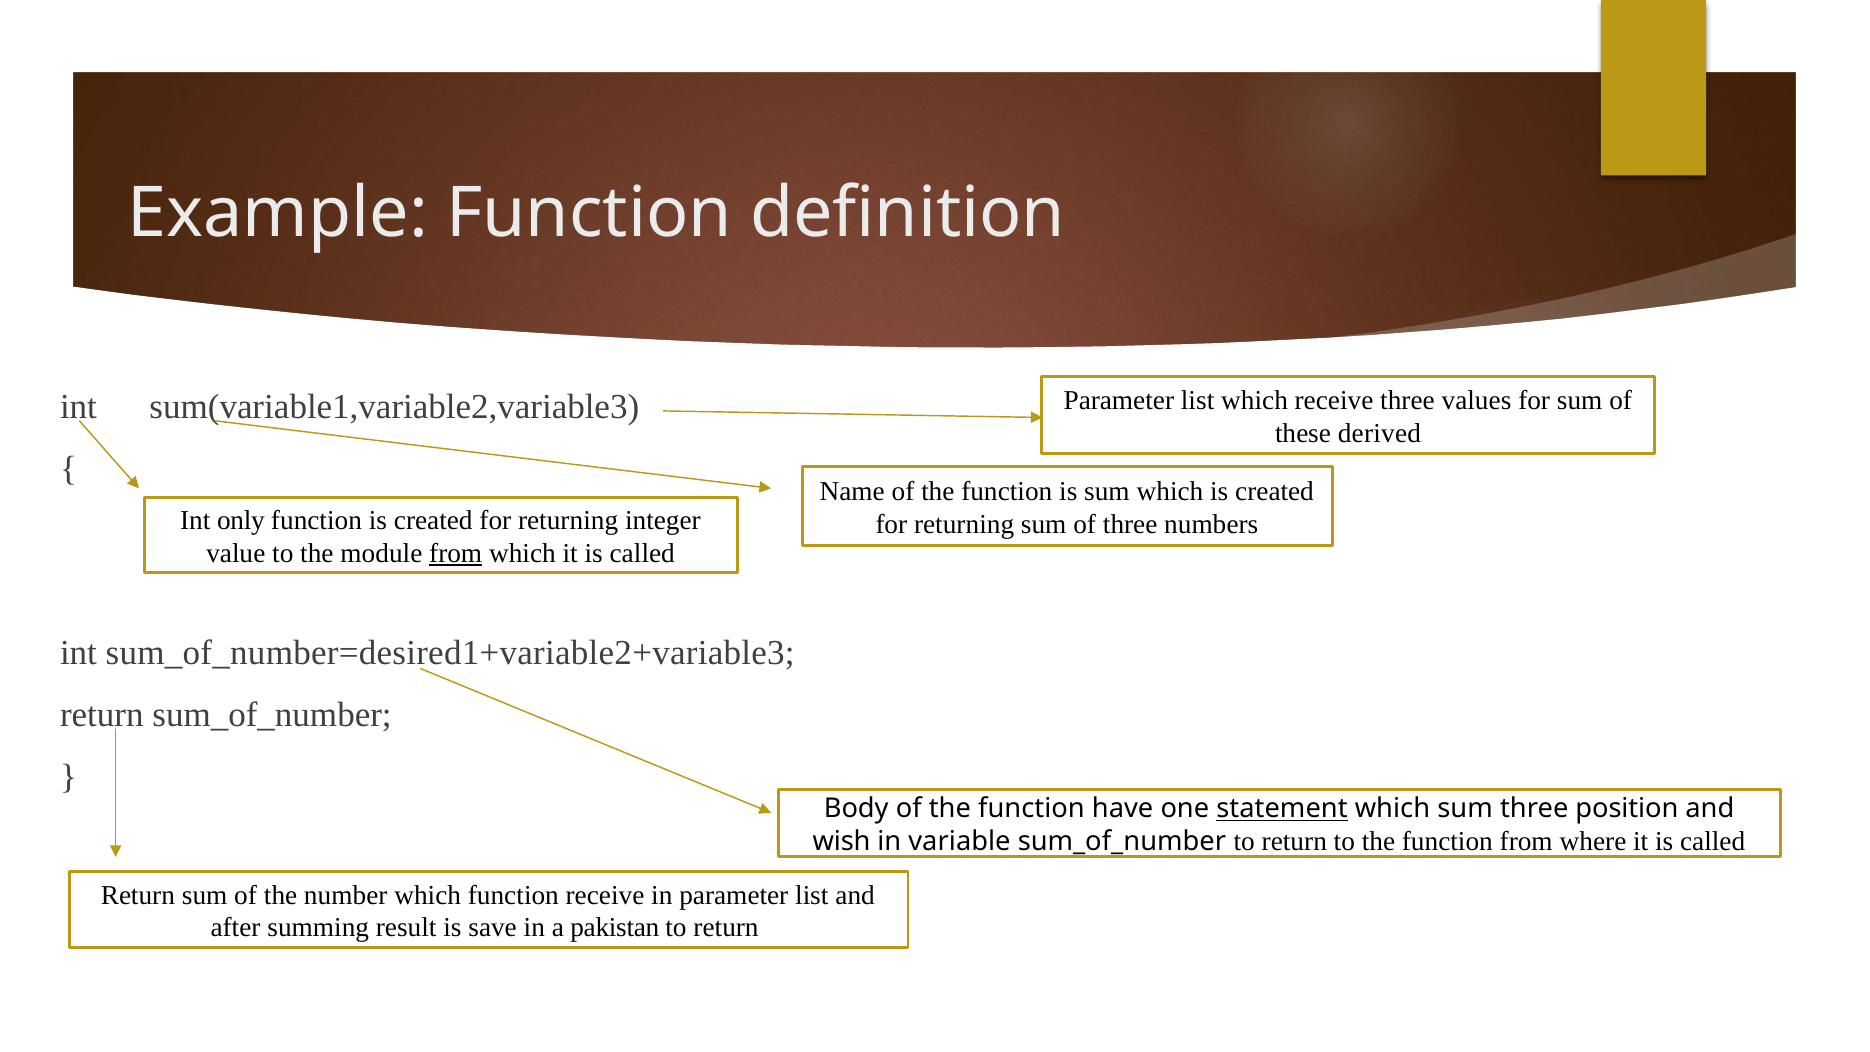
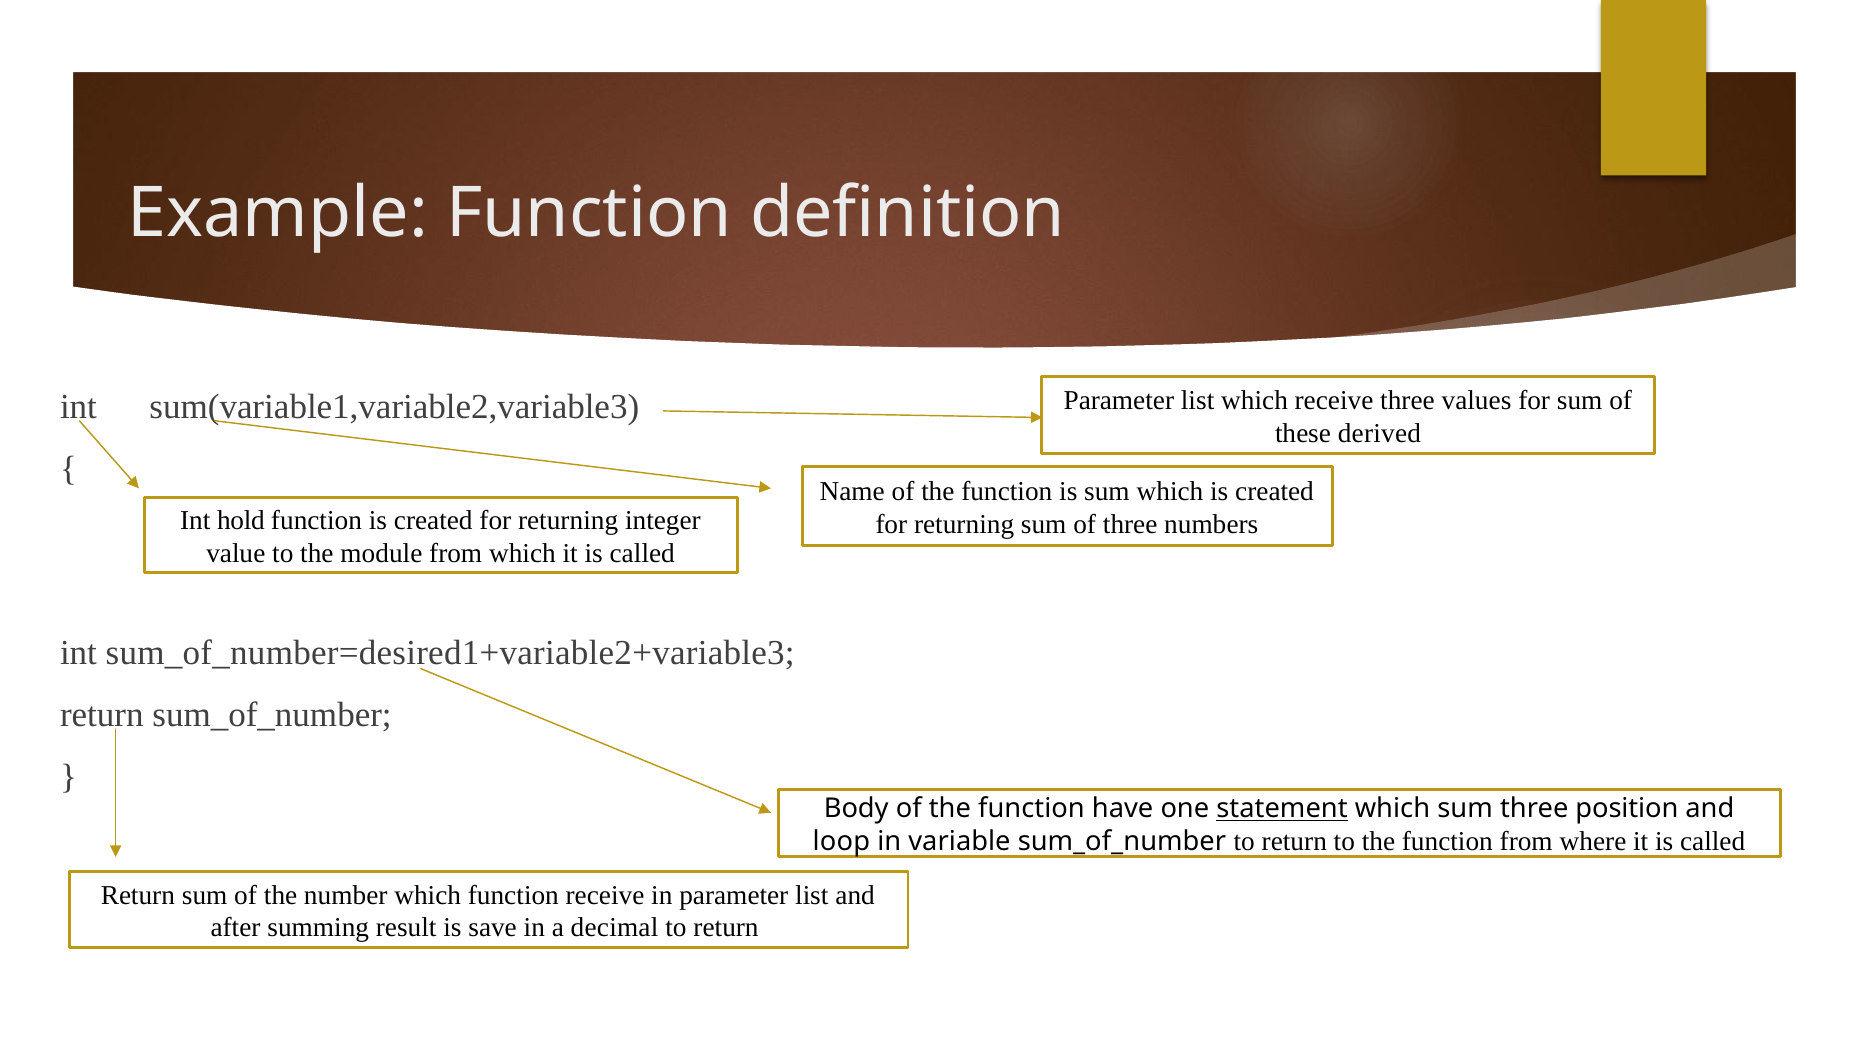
only: only -> hold (241, 521)
from underline: present -> none (456, 553)
wish: wish -> loop (841, 841)
pakistan: pakistan -> decimal (615, 928)
